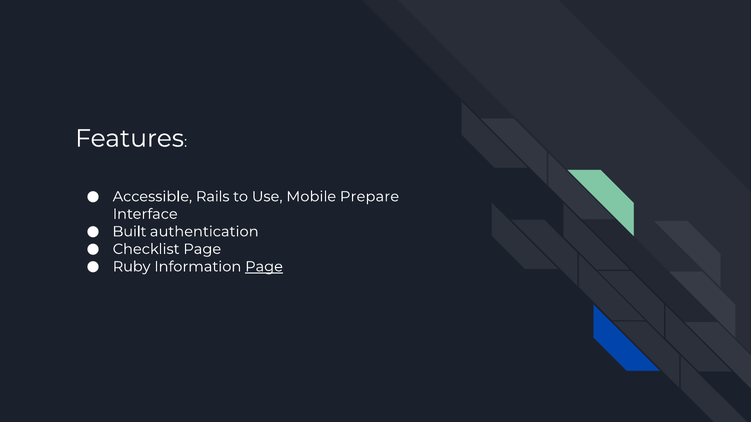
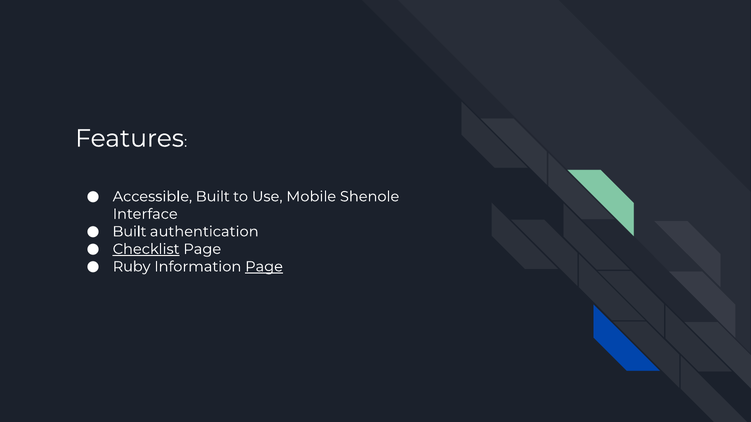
Accessible Rails: Rails -> Built (213, 197)
Prepare: Prepare -> Shenole (370, 197)
Checklist underline: none -> present (146, 249)
